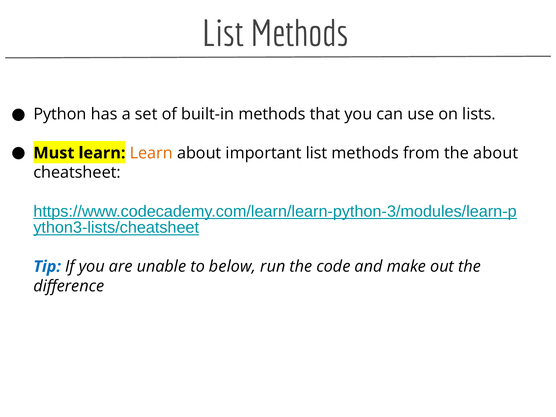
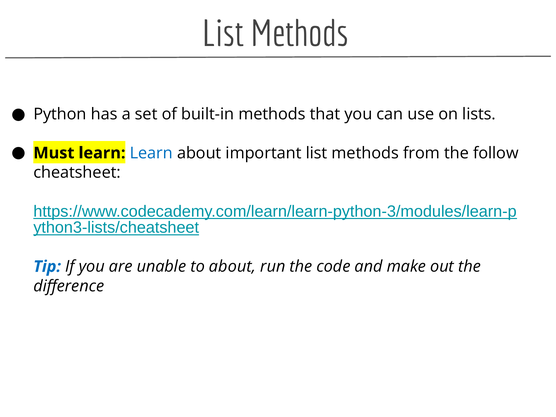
Learn colour: orange -> blue (151, 153)
the about: about -> follow (496, 153)
to below: below -> about (232, 267)
